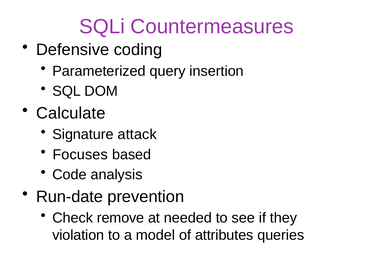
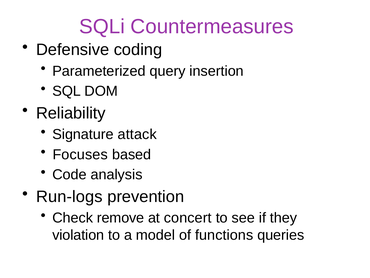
Calculate: Calculate -> Reliability (71, 113)
Run-date: Run-date -> Run-logs (69, 196)
needed: needed -> concert (188, 218)
attributes: attributes -> functions (224, 235)
